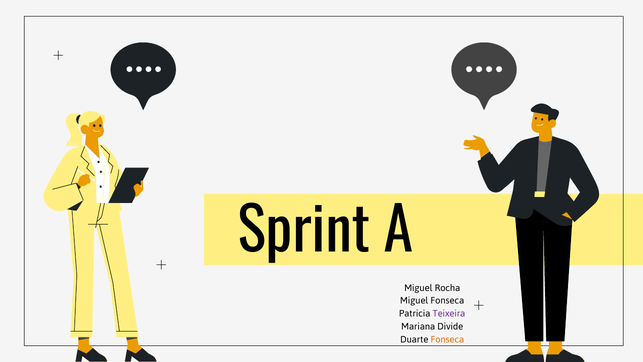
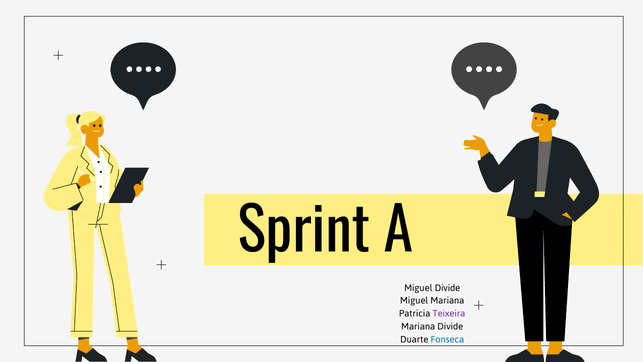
Miguel Rocha: Rocha -> Divide (447, 287)
Miguel Fonseca: Fonseca -> Mariana (447, 300)
Fonseca colour: orange -> blue (447, 339)
